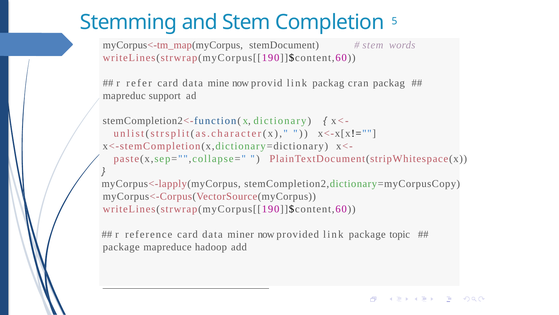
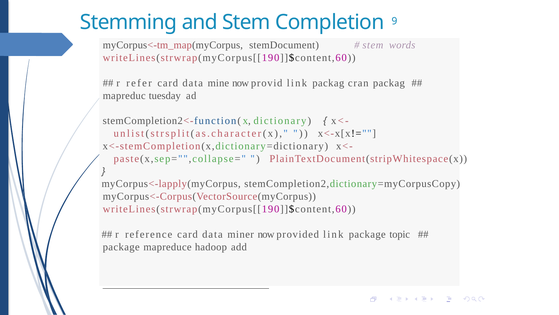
5: 5 -> 9 (394, 21)
support: support -> tuesday (165, 95)
